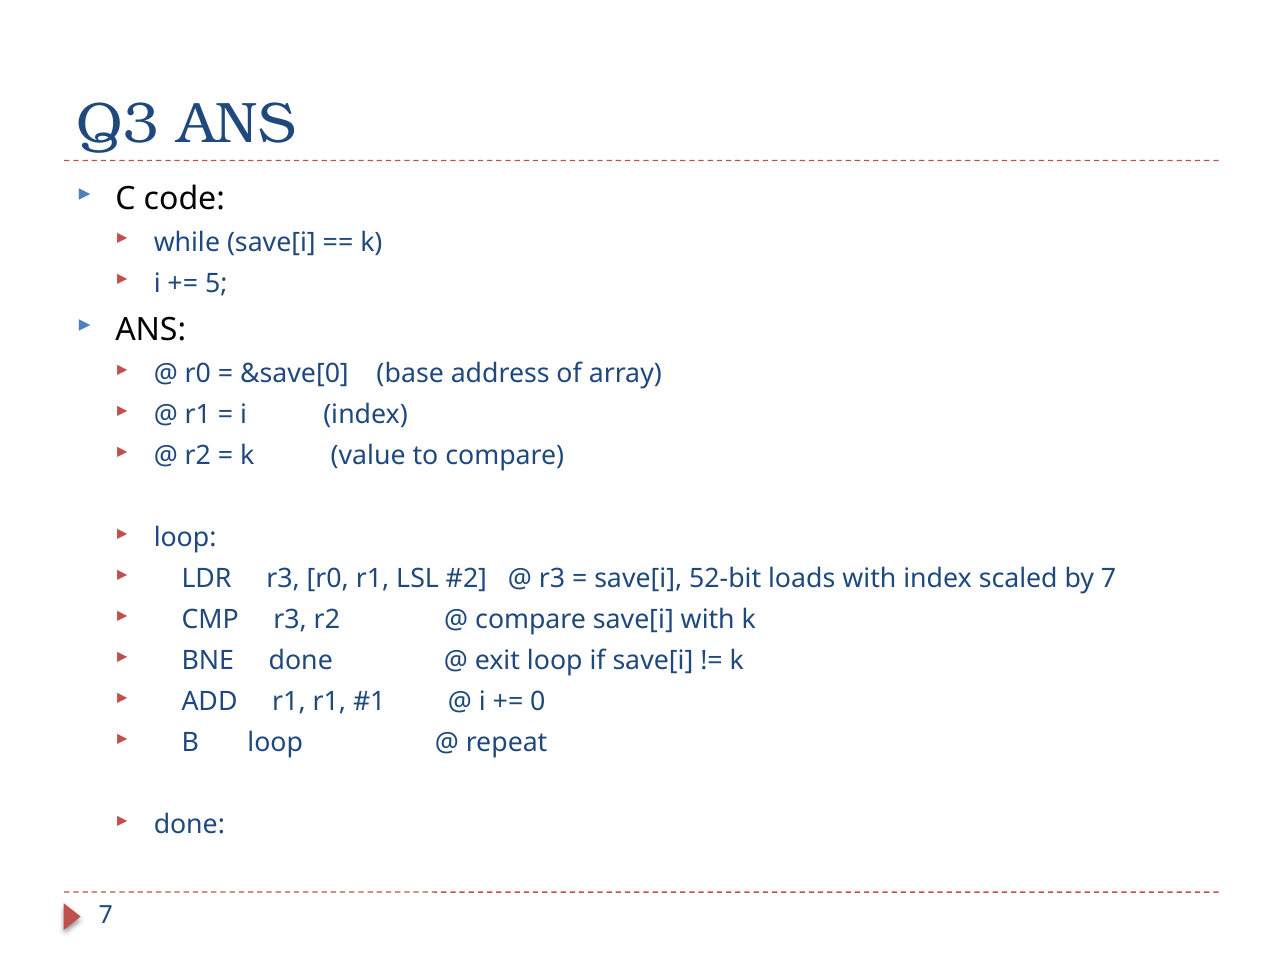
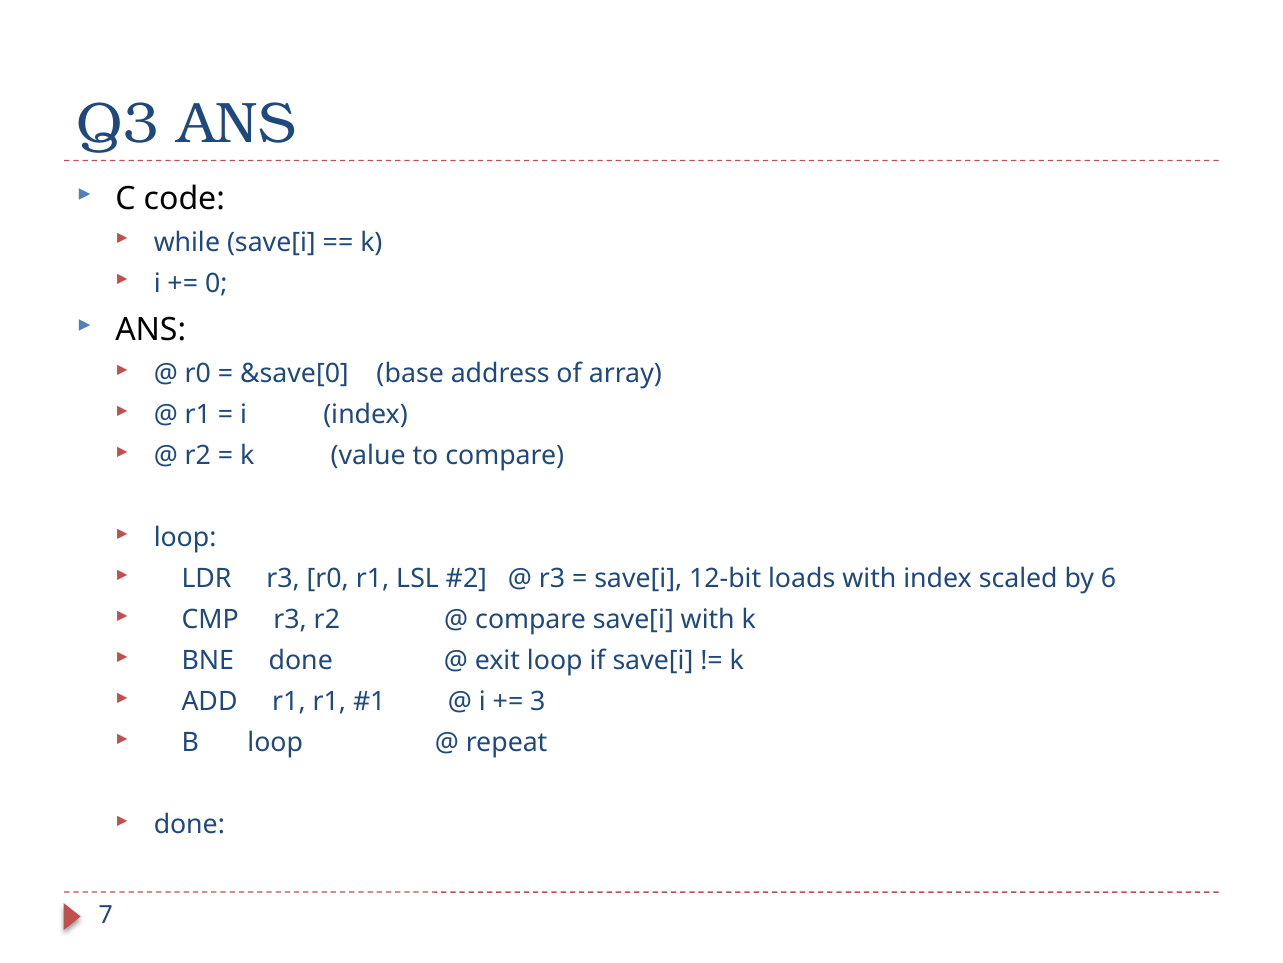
5: 5 -> 0 (216, 284)
52-bit: 52-bit -> 12-bit (725, 579)
by 7: 7 -> 6 (1109, 579)
0: 0 -> 3 (538, 702)
